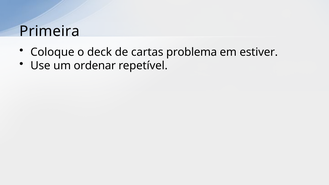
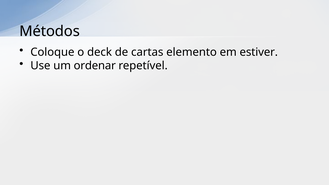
Primeira: Primeira -> Métodos (50, 31)
problema: problema -> elemento (192, 52)
